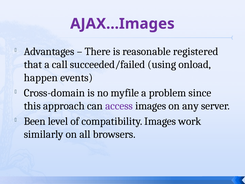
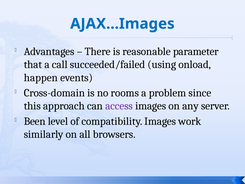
AJAX…Images colour: purple -> blue (122, 24)
registered: registered -> parameter (196, 51)
myfile: myfile -> rooms (125, 93)
